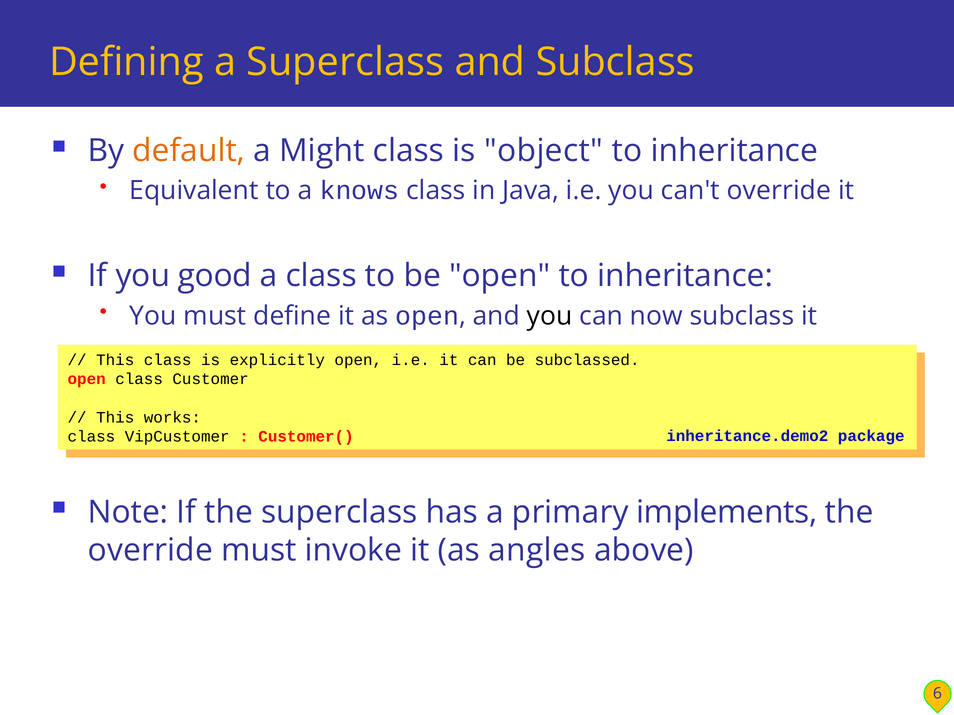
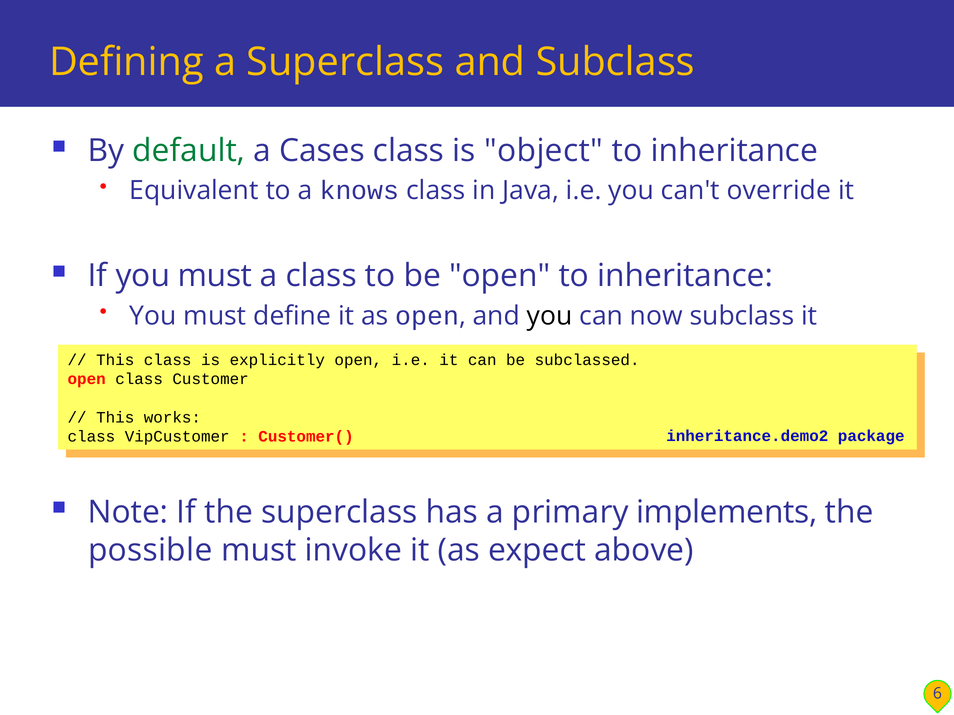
default colour: orange -> green (189, 151)
Might: Might -> Cases (322, 151)
If you good: good -> must (215, 276)
override: override -> possible (150, 551)
angles: angles -> expect (537, 551)
